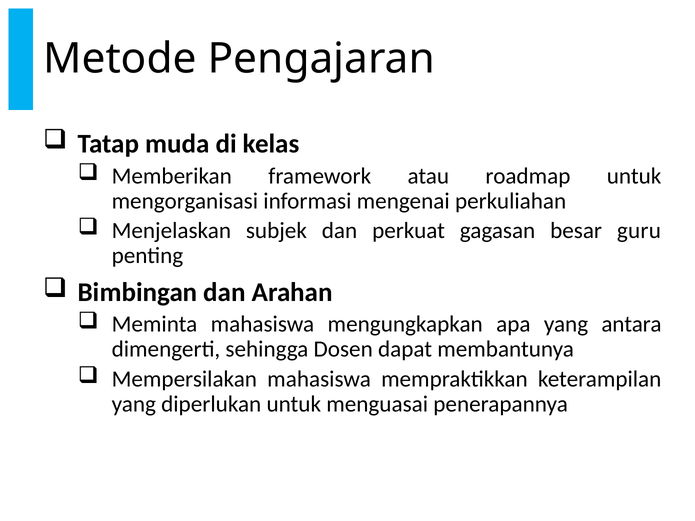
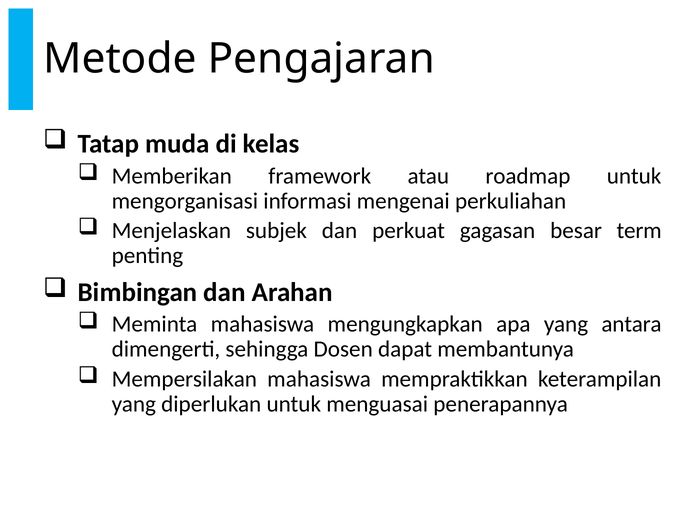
guru: guru -> term (639, 231)
